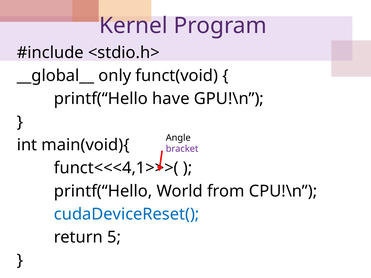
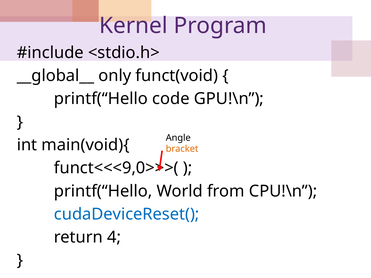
have: have -> code (171, 99)
bracket colour: purple -> orange (182, 149)
funct<<<4,1>>>(: funct<<<4,1>>>( -> funct<<<9,0>>>( (116, 168)
5: 5 -> 4 (114, 237)
